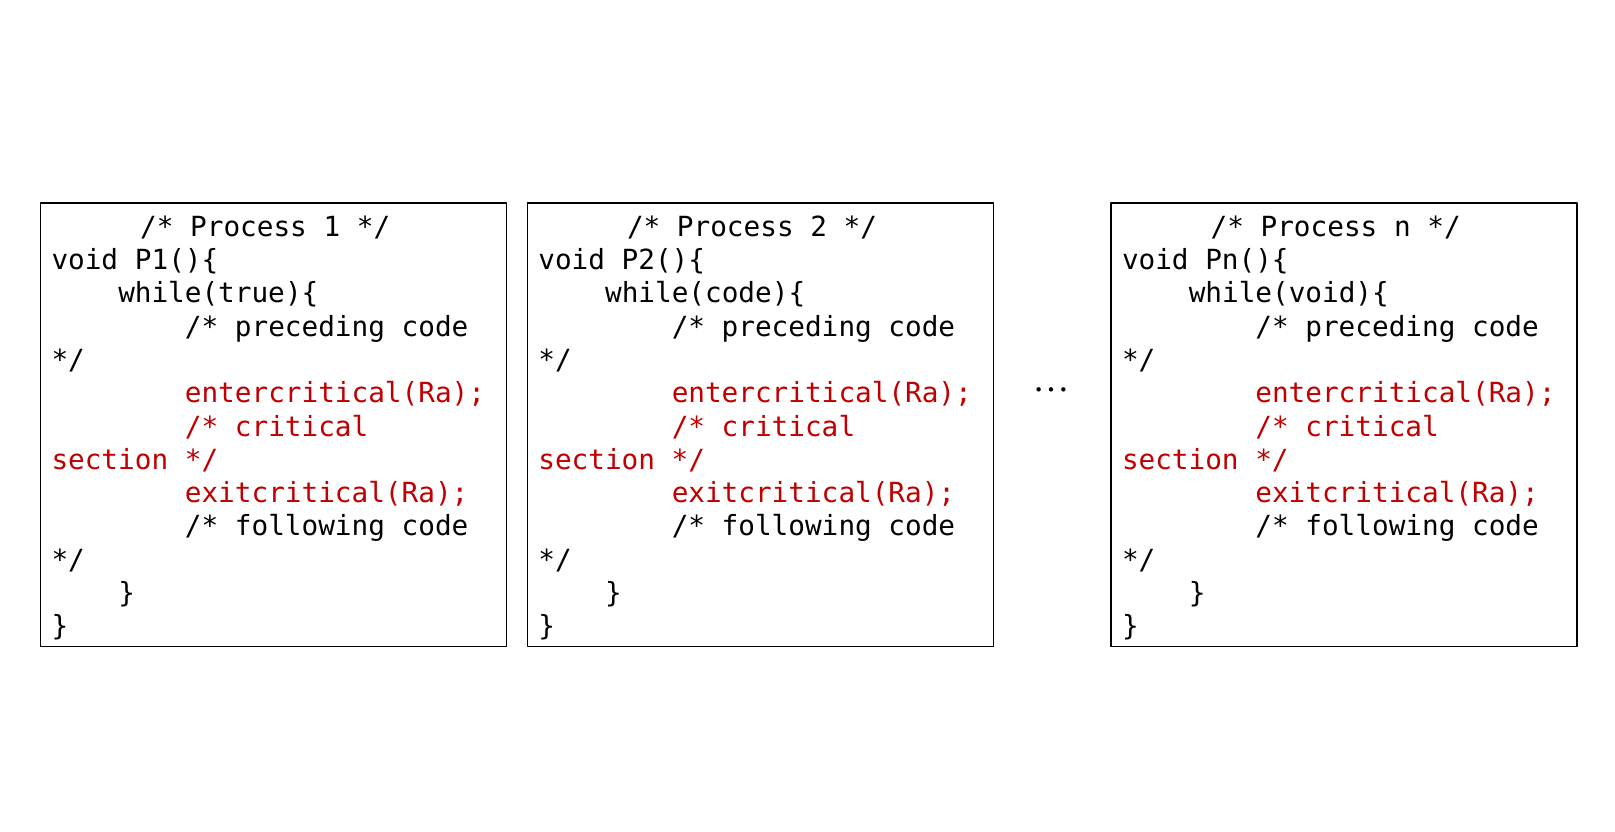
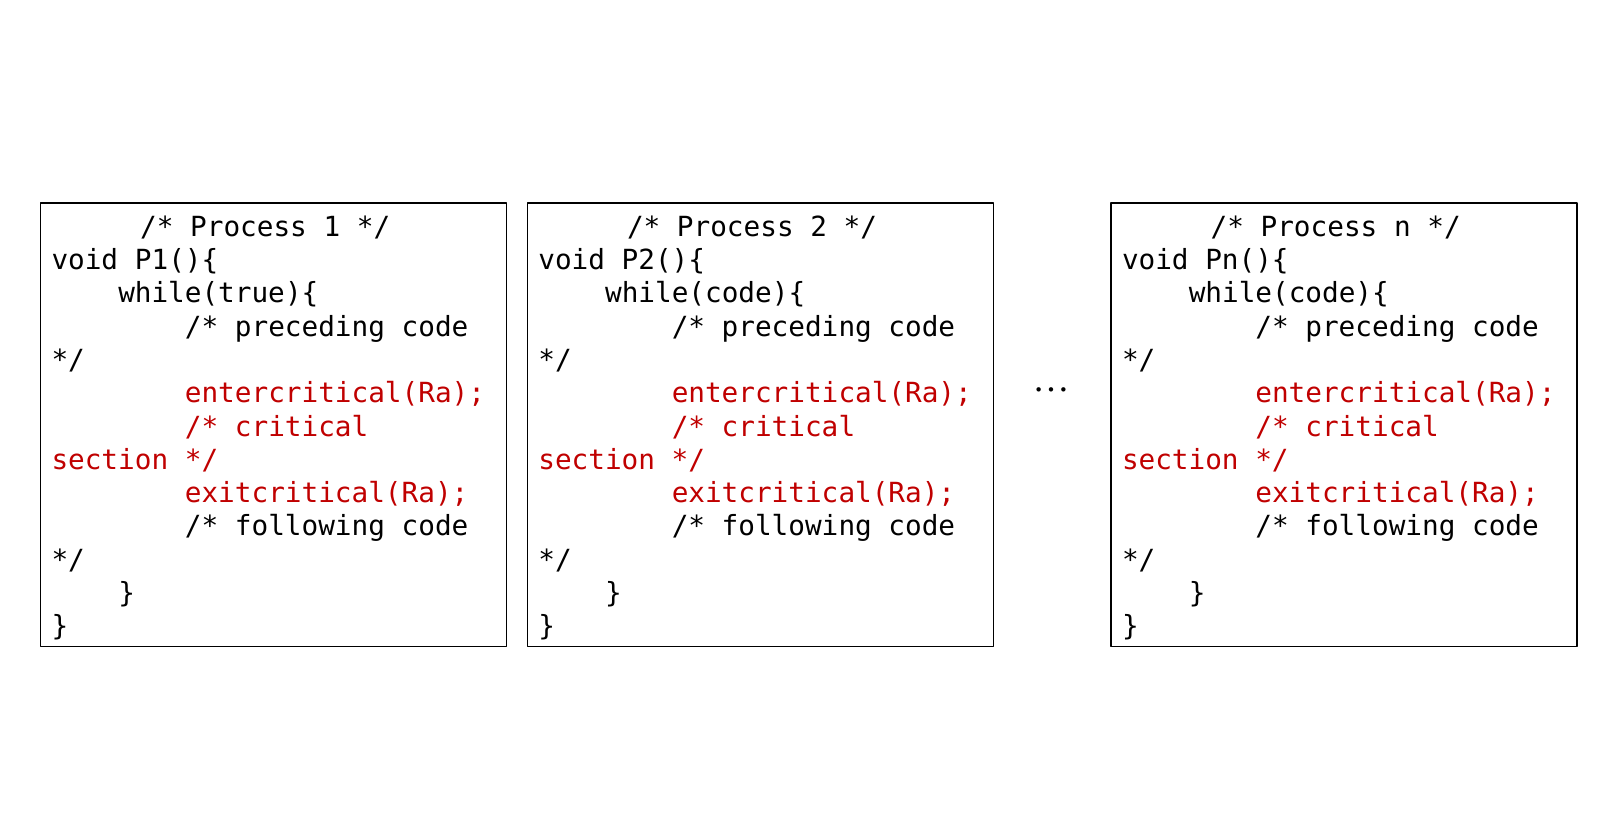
while(void){: while(void){ -> while(code){ (1289, 294)
